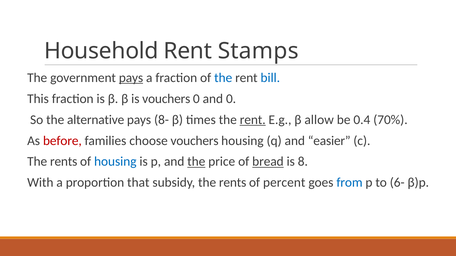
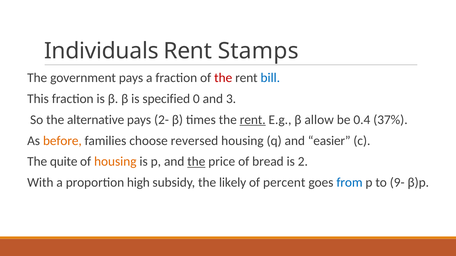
Household: Household -> Individuals (101, 51)
pays underline: present -> none (131, 78)
the colour: blue -> red (223, 78)
is vouchers: vouchers -> specified (166, 99)
and 0: 0 -> 3 (231, 99)
8-: 8- -> 2- (162, 120)
70%: 70% -> 37% (390, 120)
before colour: red -> orange (62, 141)
choose vouchers: vouchers -> reversed (194, 141)
rents: rents -> quite (64, 162)
housing colour: blue -> orange (115, 162)
bread underline: present -> none (268, 162)
8: 8 -> 2 (303, 162)
that: that -> high (138, 183)
subsidy the rents: rents -> likely (233, 183)
6-: 6- -> 9- (397, 183)
